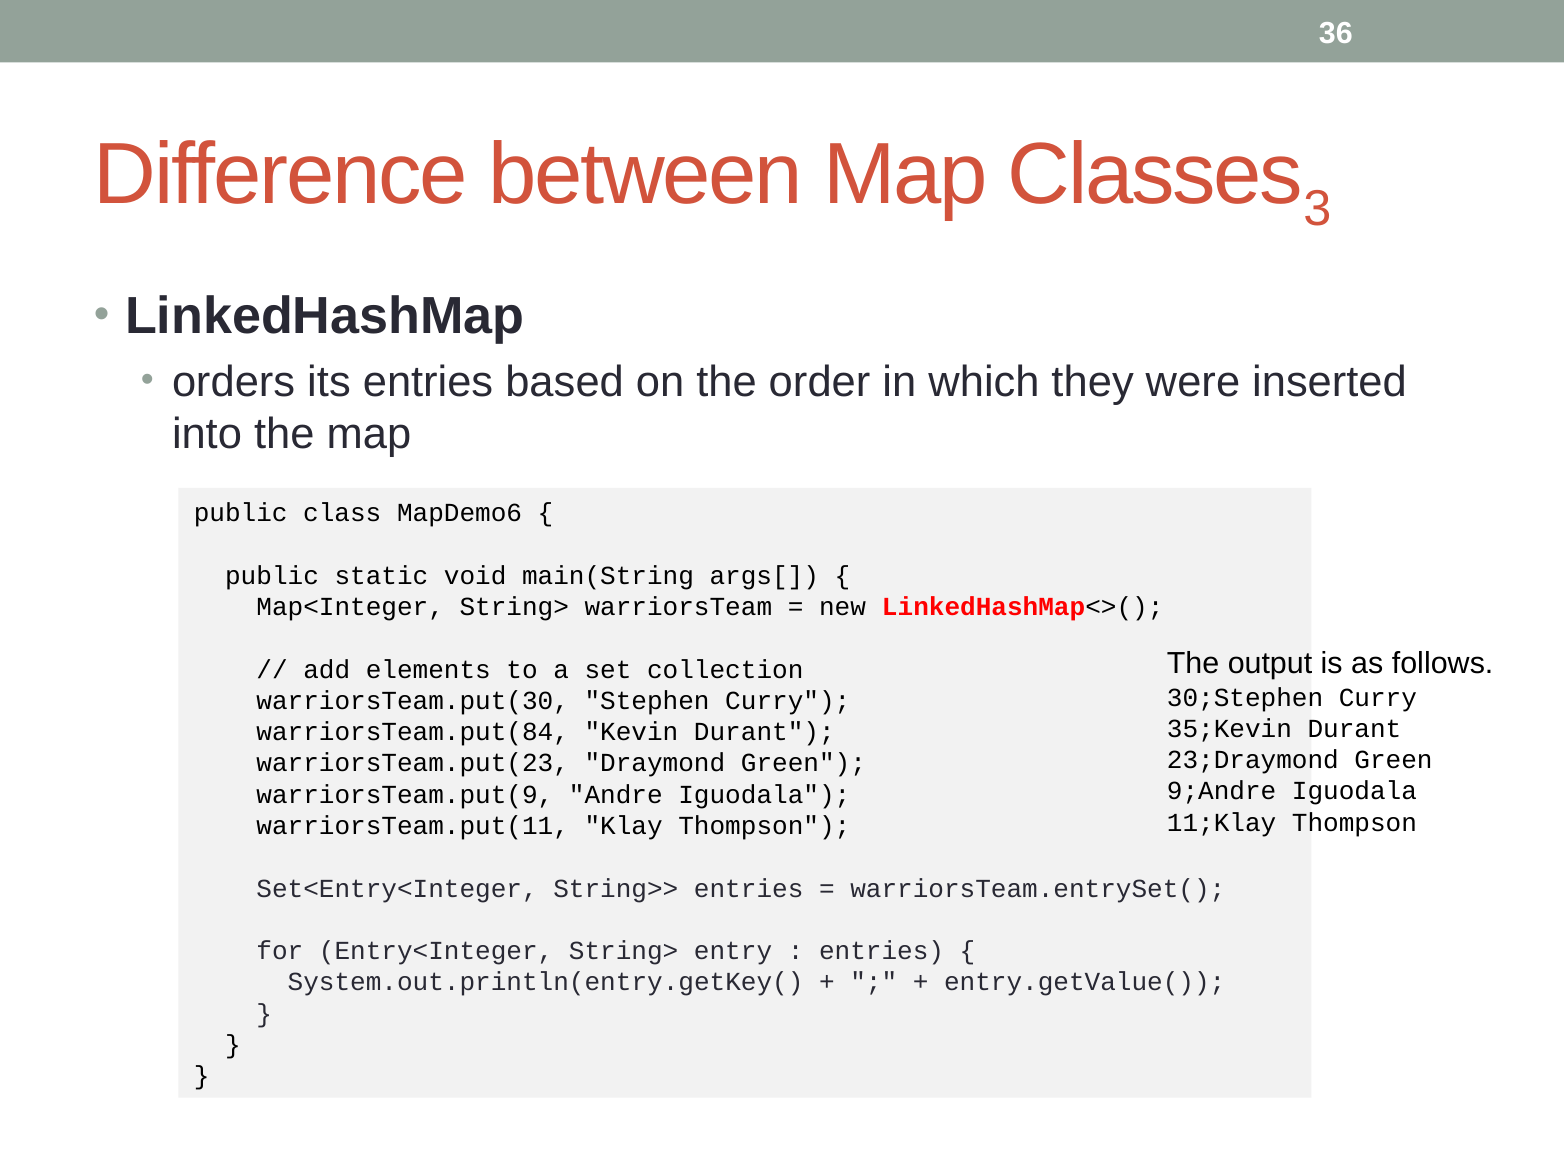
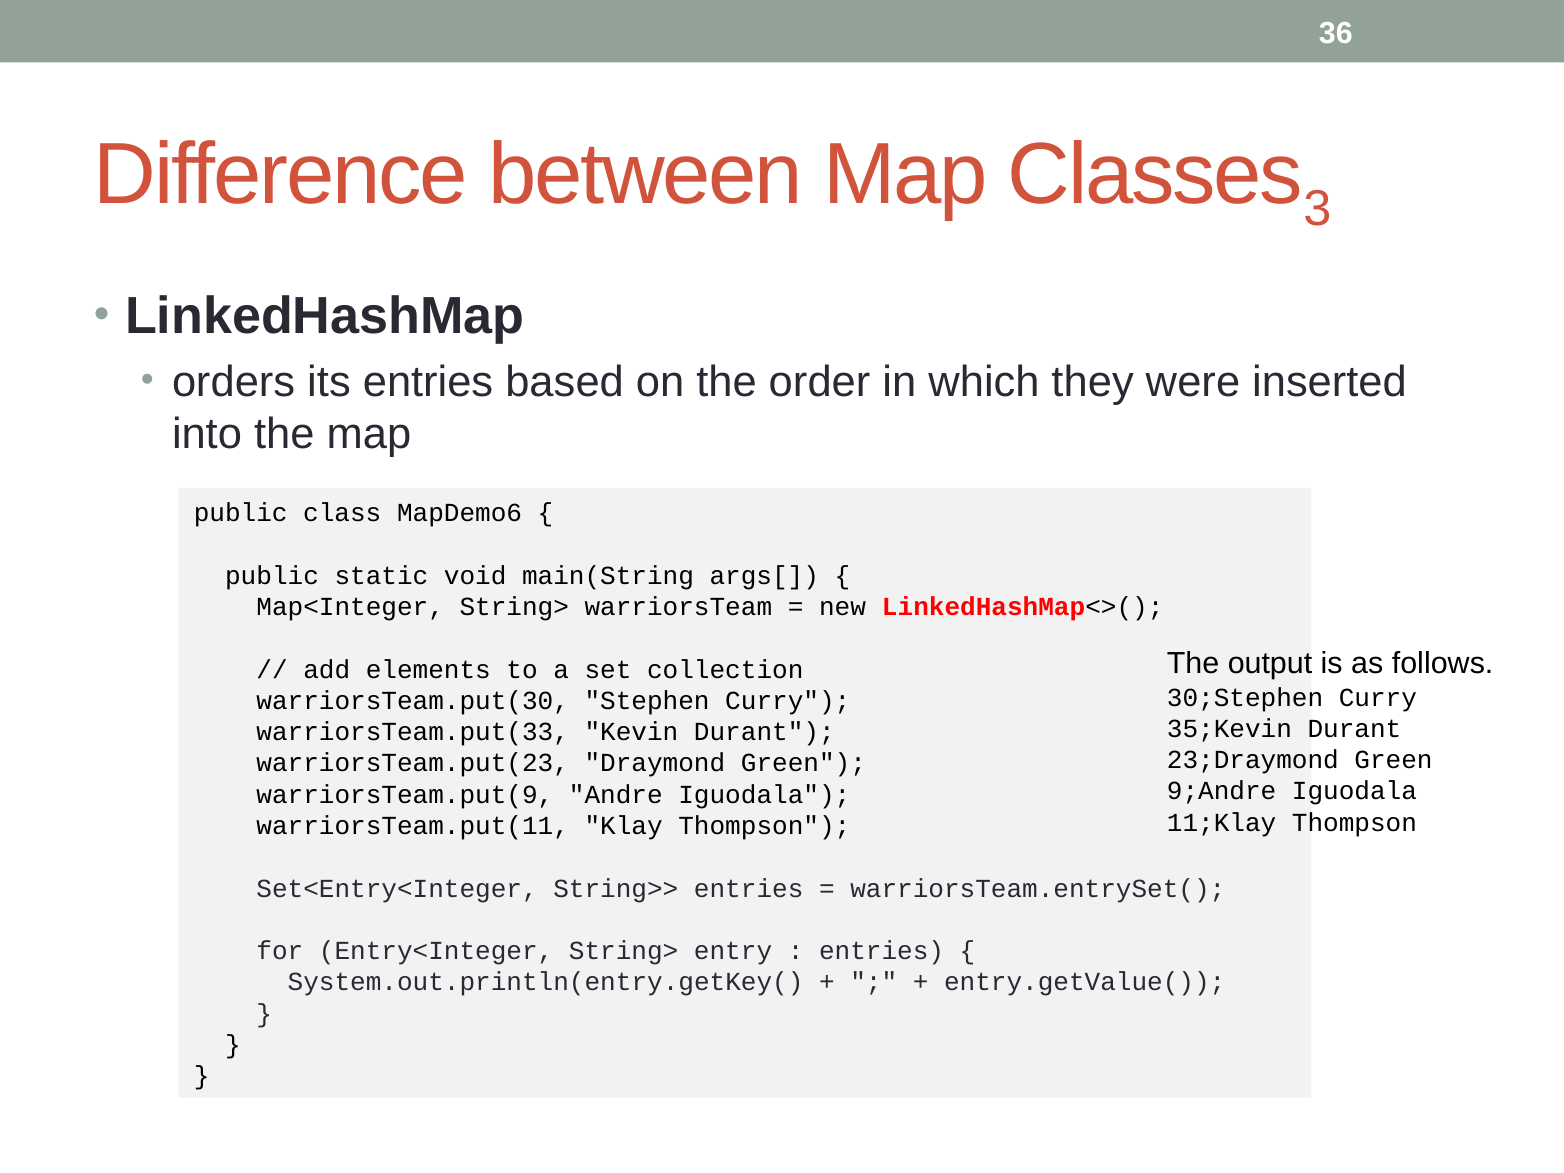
warriorsTeam.put(84: warriorsTeam.put(84 -> warriorsTeam.put(33 (413, 732)
